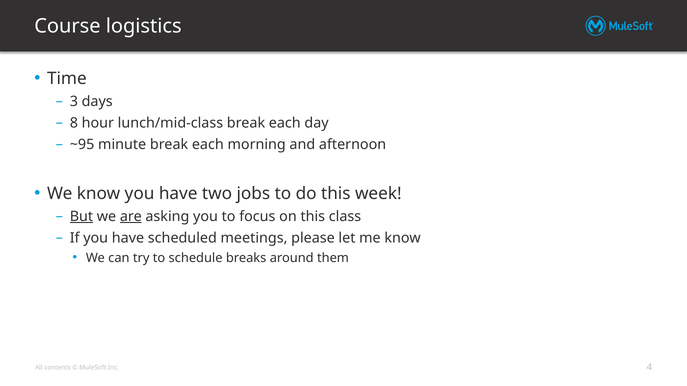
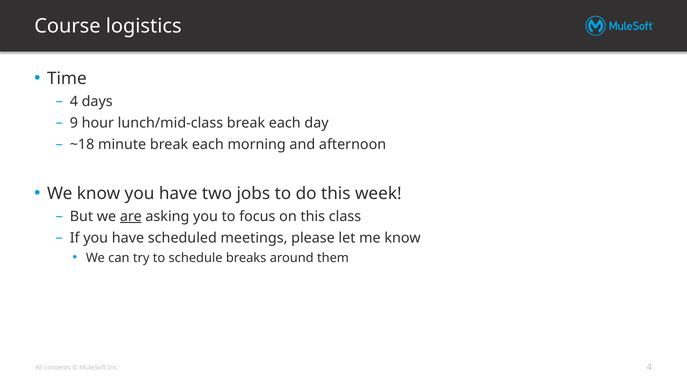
3: 3 -> 4 (74, 102)
8: 8 -> 9 (74, 123)
~95: ~95 -> ~18 (82, 145)
But underline: present -> none (81, 217)
